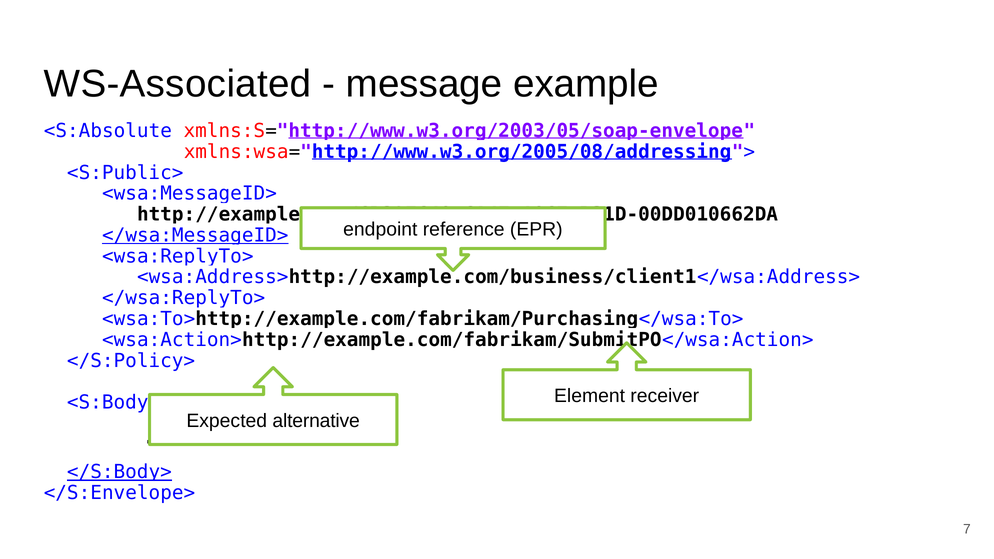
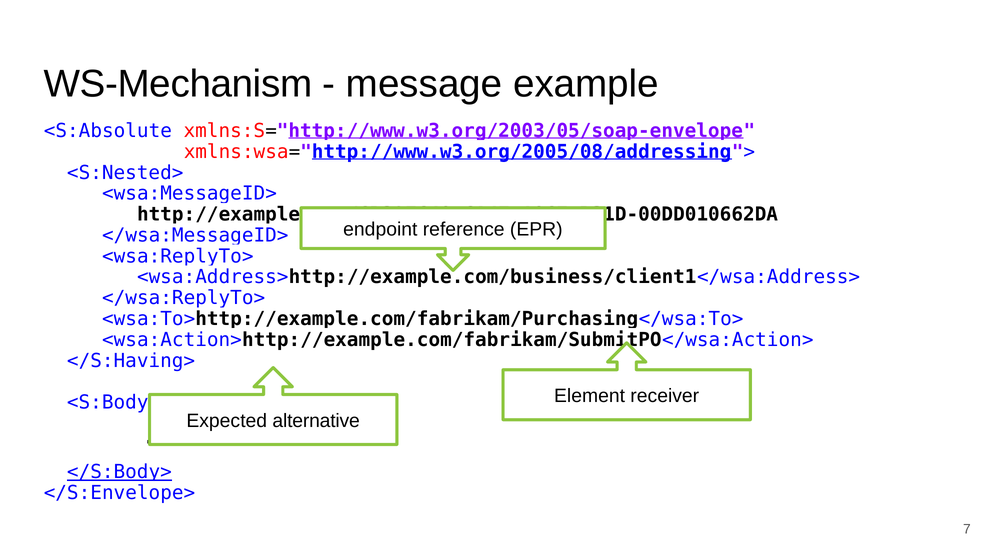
WS-Associated: WS-Associated -> WS-Mechanism (178, 84)
<S:Public>: <S:Public> -> <S:Nested> (125, 173)
</wsa:MessageID> underline: present -> none (195, 235)
</S:Policy>: </S:Policy> -> </S:Having> (131, 361)
